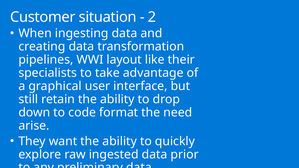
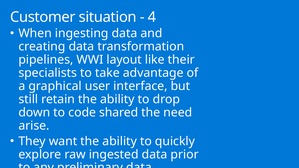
2: 2 -> 4 (152, 17)
format: format -> shared (119, 113)
